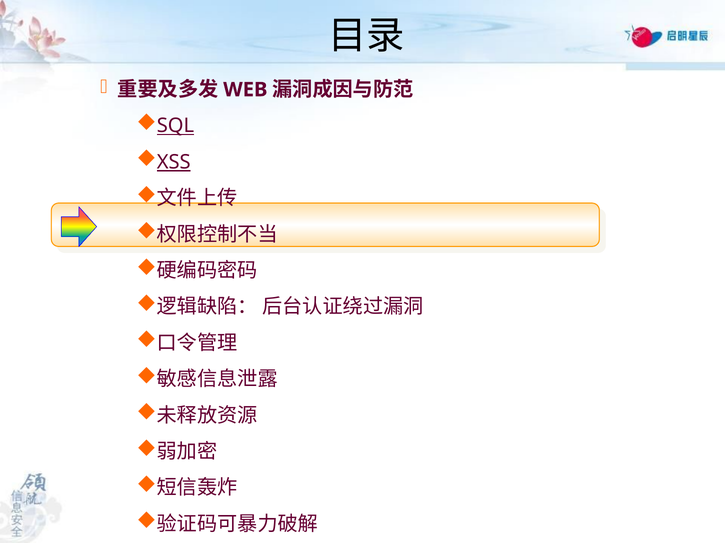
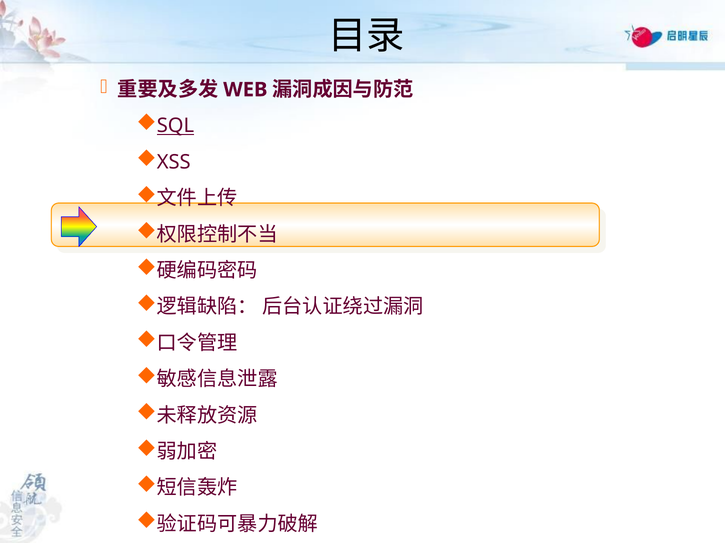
XSS underline: present -> none (174, 162)
